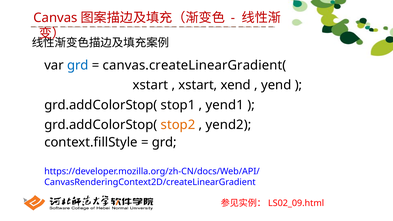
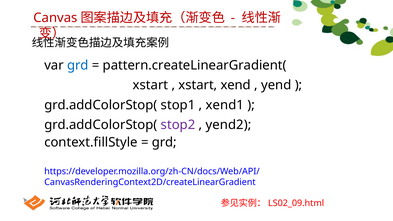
canvas.createLinearGradient(: canvas.createLinearGradient( -> pattern.createLinearGradient( (195, 65)
yend1: yend1 -> xend1 (225, 105)
stop2 colour: orange -> purple (178, 125)
